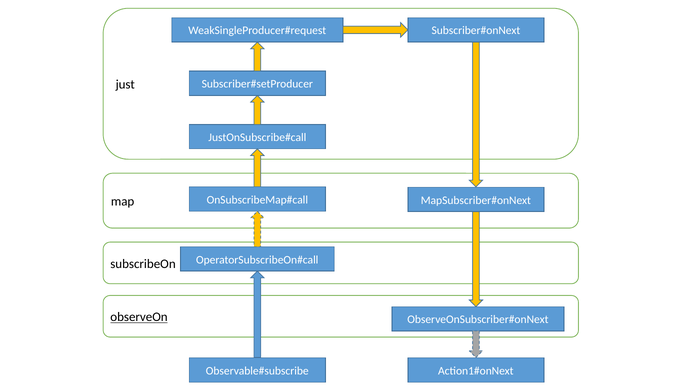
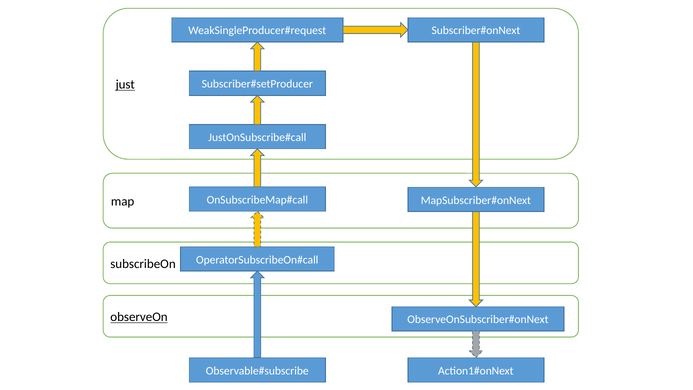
just underline: none -> present (125, 85)
